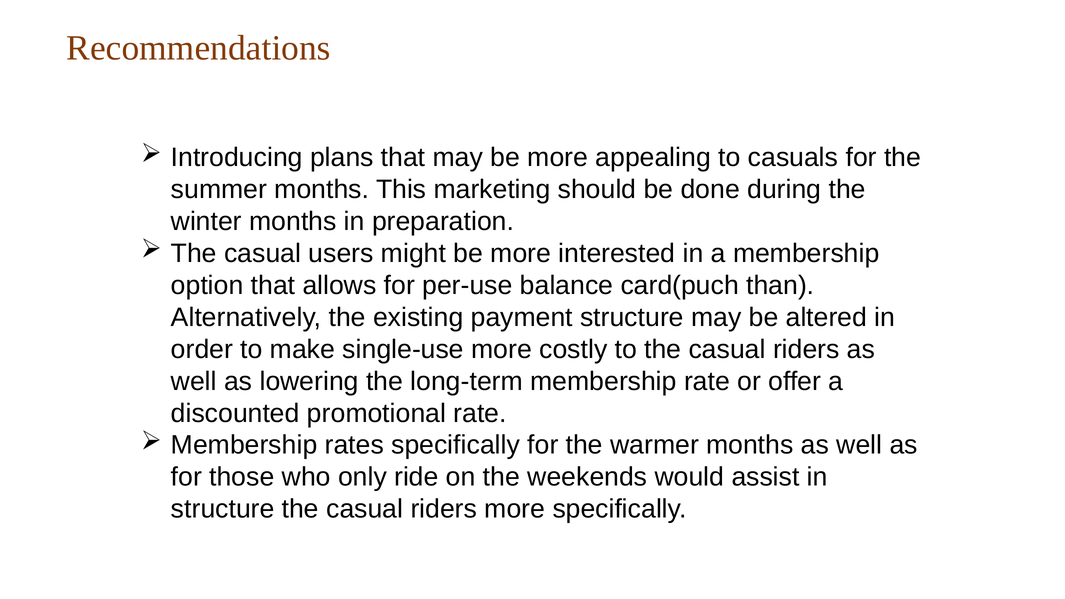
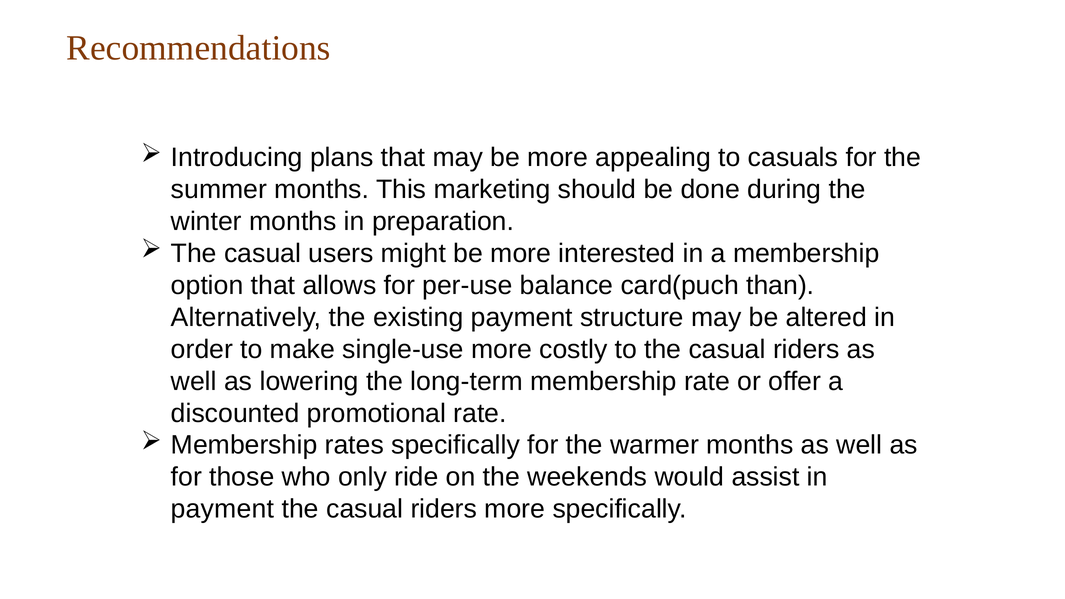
structure: structure -> payment (223, 509)
